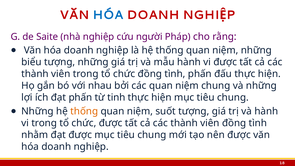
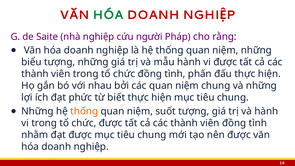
HÓA colour: blue -> green (108, 15)
đạt phấn: phấn -> phức (80, 98)
tinh: tinh -> biết (116, 98)
